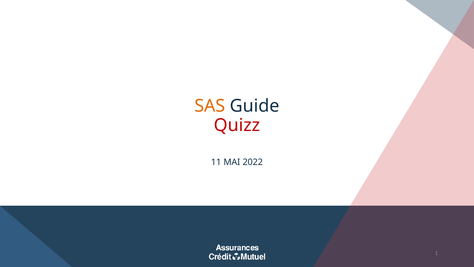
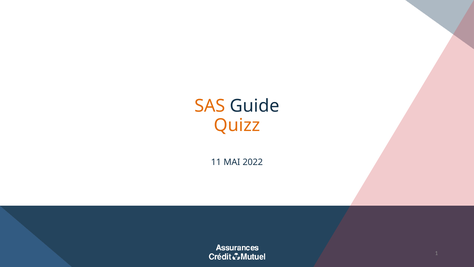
Quizz colour: red -> orange (237, 125)
